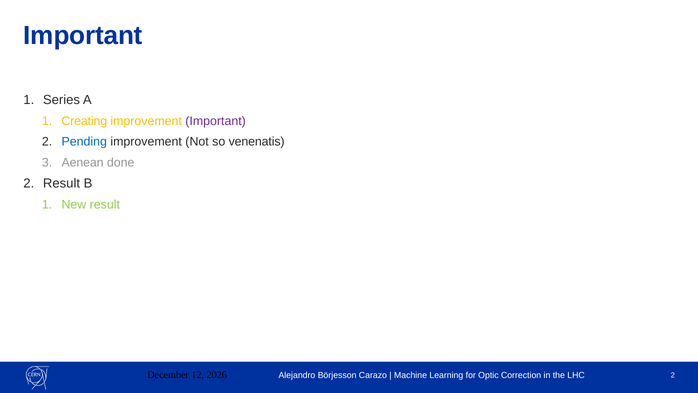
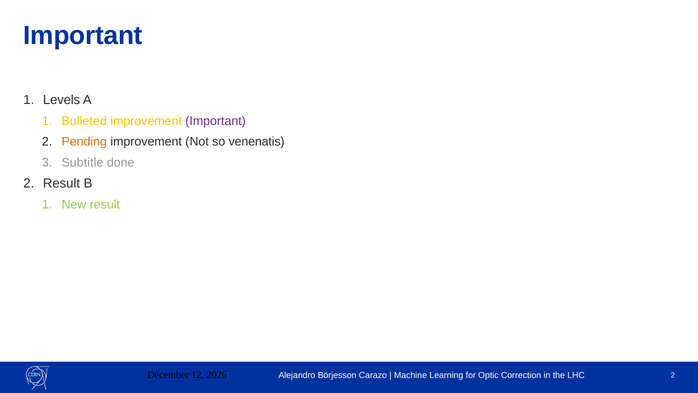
Series: Series -> Levels (62, 100)
Creating: Creating -> Bulleted (84, 121)
Pending colour: blue -> orange (84, 142)
Aenean: Aenean -> Subtitle (82, 162)
